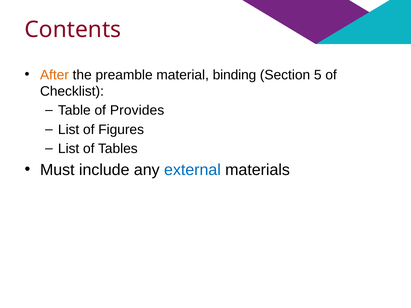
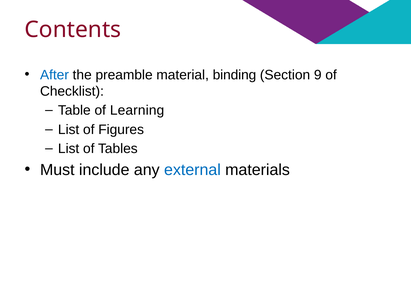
After colour: orange -> blue (54, 75)
5: 5 -> 9 (318, 75)
Provides: Provides -> Learning (137, 111)
